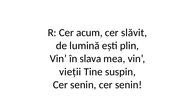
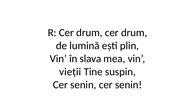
R Cer acum: acum -> drum (89, 33)
slăvit: slăvit -> drum (134, 33)
